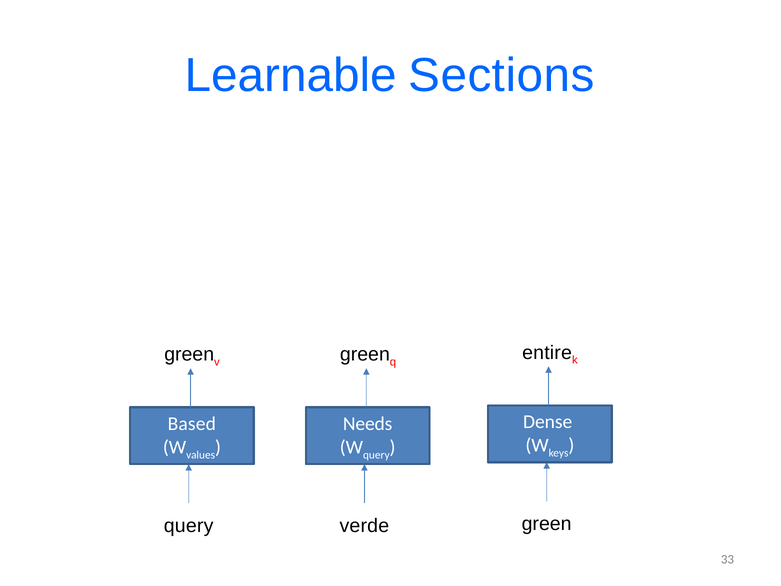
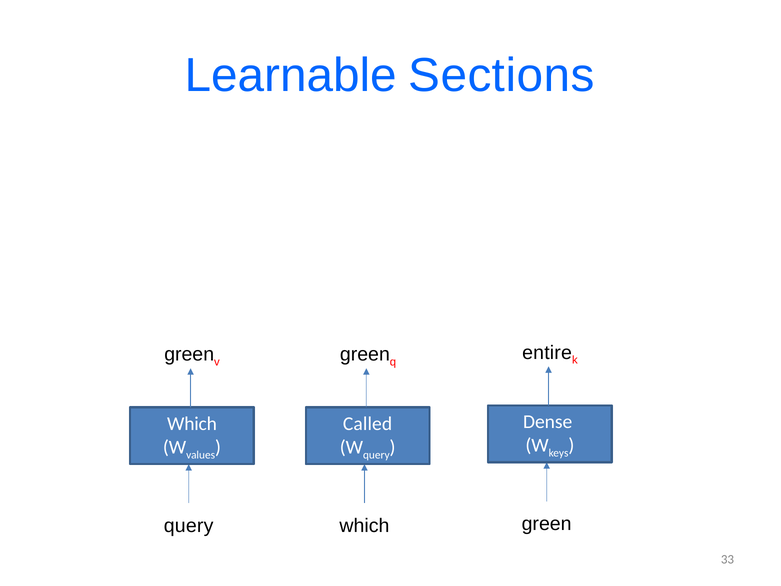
Based: Based -> Which (192, 424)
Needs: Needs -> Called (368, 424)
verde: verde -> which (364, 526)
